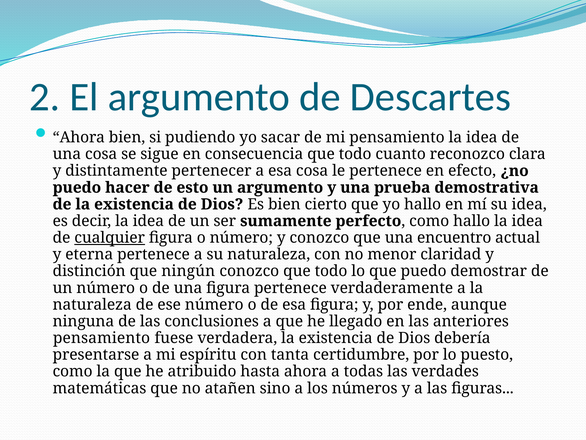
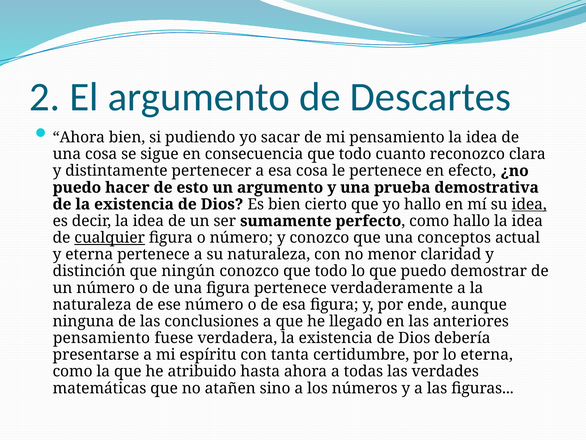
idea underline: none -> present (529, 204)
encuentro: encuentro -> conceptos (454, 237)
lo puesto: puesto -> eterna (487, 354)
